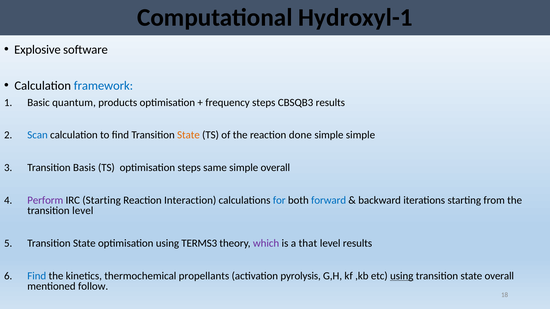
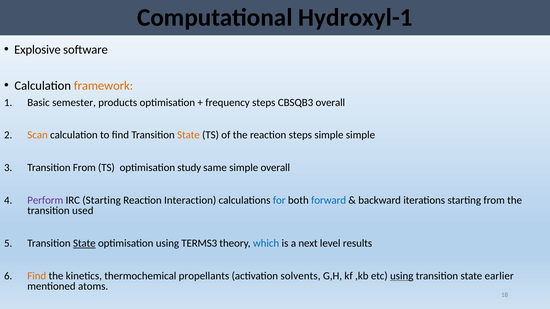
framework colour: blue -> orange (103, 86)
quantum: quantum -> semester (74, 103)
CBSQB3 results: results -> overall (330, 103)
Scan colour: blue -> orange (38, 135)
reaction done: done -> steps (300, 135)
Transition Basis: Basis -> From (84, 168)
optimisation steps: steps -> study (189, 168)
transition level: level -> used (83, 211)
State underline: none -> present (84, 244)
which colour: purple -> blue (266, 244)
that: that -> next (308, 244)
Find colour: blue -> orange (37, 276)
pyrolysis: pyrolysis -> solvents (300, 276)
state overall: overall -> earlier (499, 276)
follow: follow -> atoms (93, 287)
